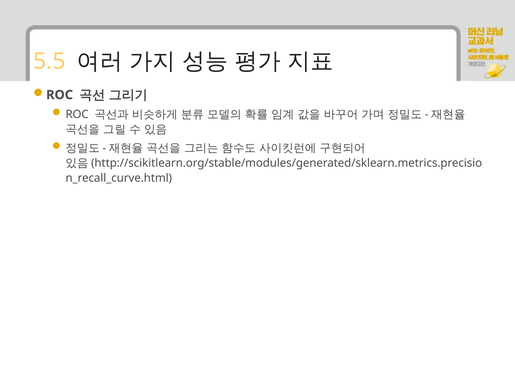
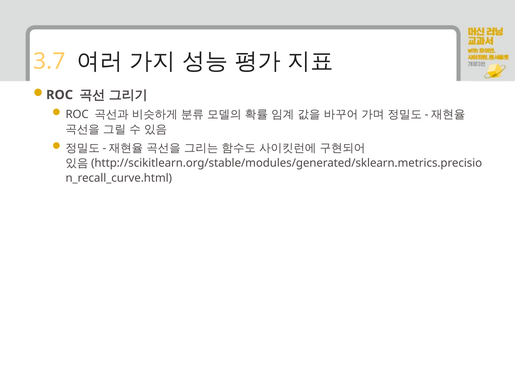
5.5: 5.5 -> 3.7 (49, 61)
